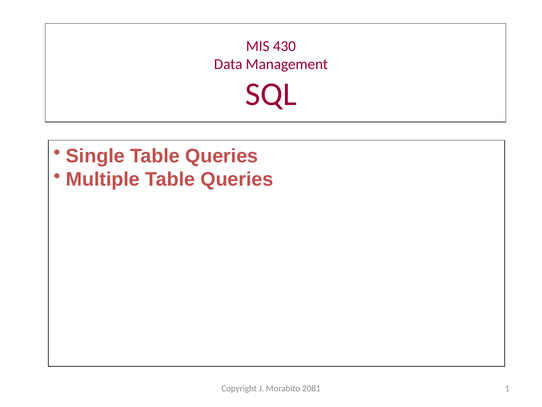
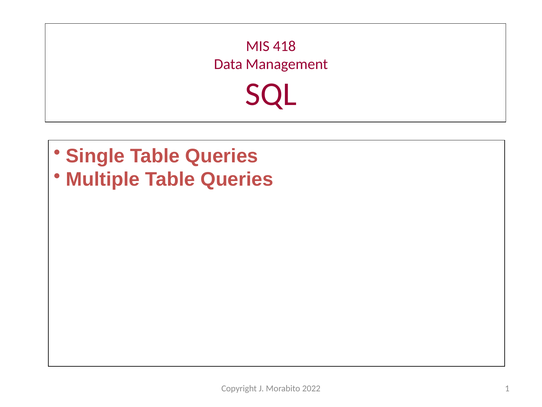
430: 430 -> 418 (284, 46)
2081: 2081 -> 2022 (311, 388)
